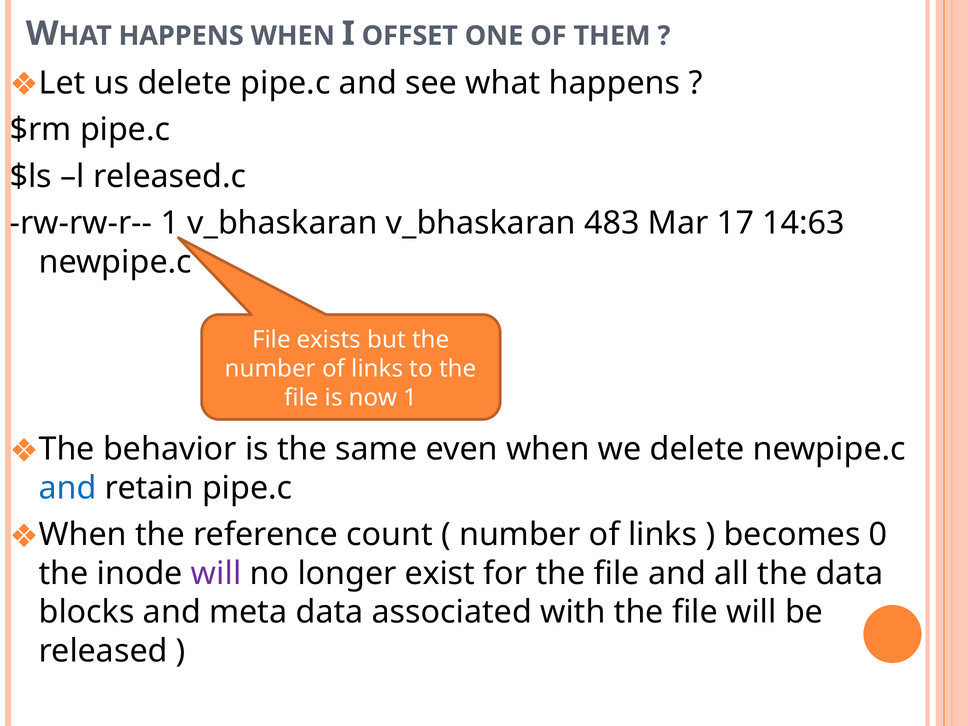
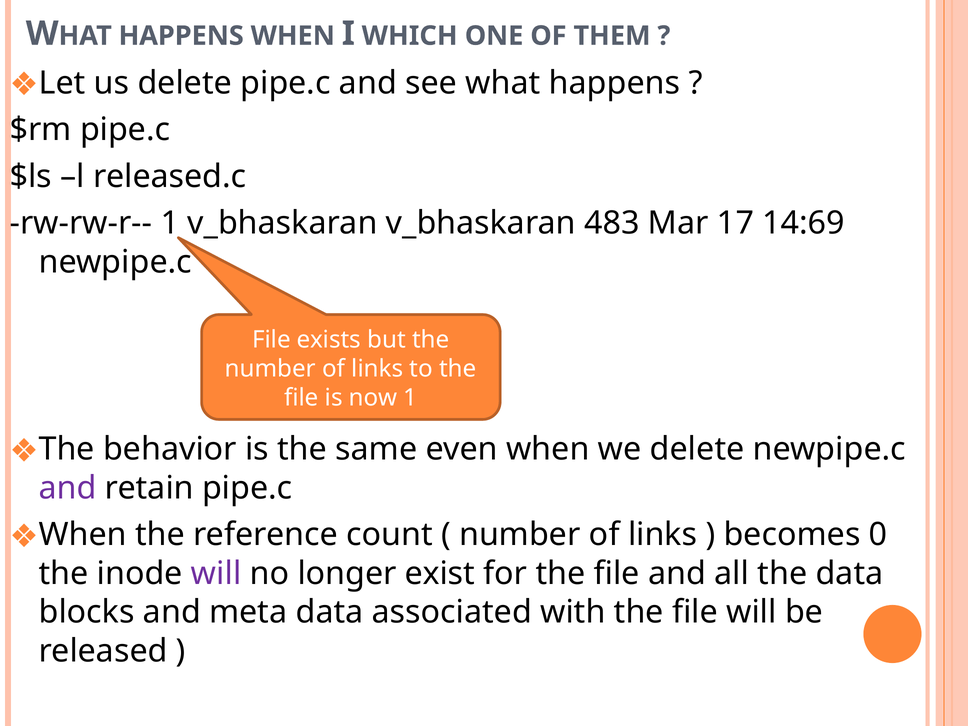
OFFSET: OFFSET -> WHICH (410, 36)
14:63: 14:63 -> 14:69 (804, 223)
and colour: blue -> purple (68, 488)
